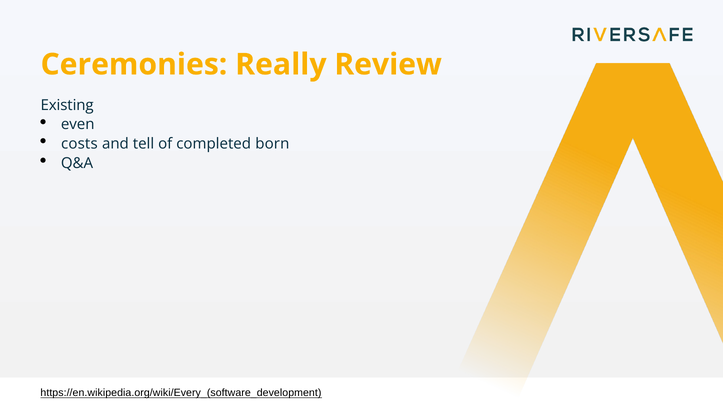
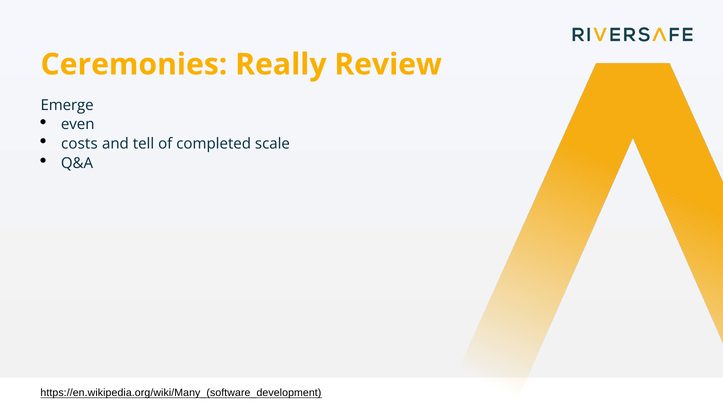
Existing: Existing -> Emerge (67, 105)
born: born -> scale (272, 144)
https://en.wikipedia.org/wiki/Every_(software_development: https://en.wikipedia.org/wiki/Every_(software_development -> https://en.wikipedia.org/wiki/Many_(software_development (181, 394)
